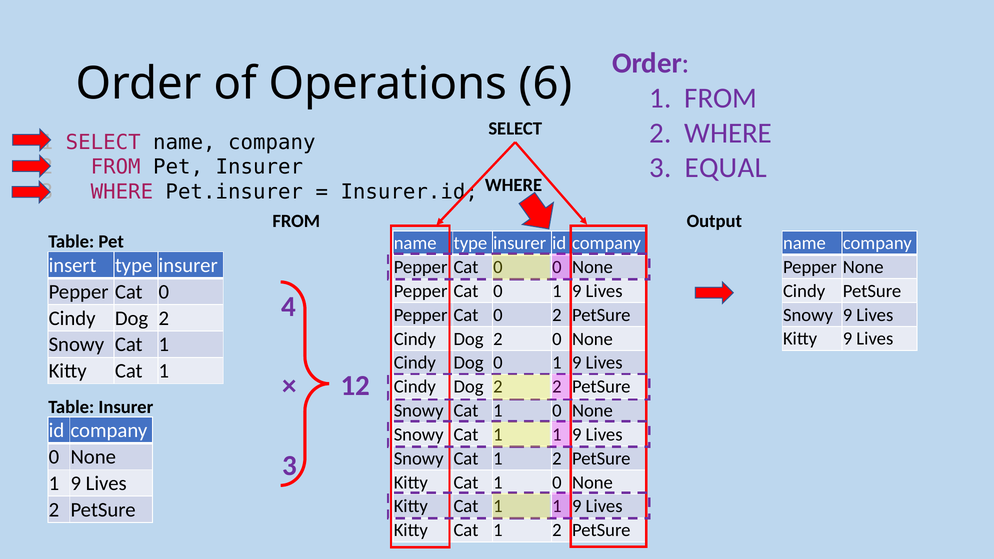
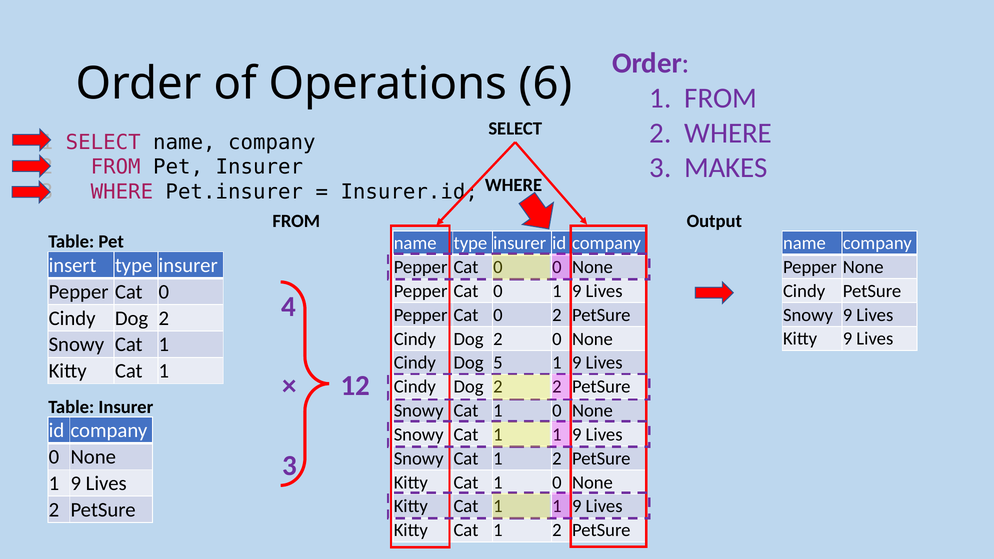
EQUAL: EQUAL -> MAKES (726, 168)
Dog 0: 0 -> 5 (498, 363)
